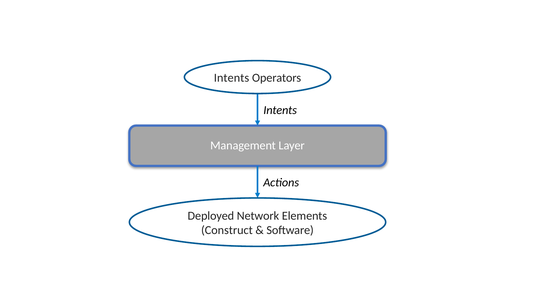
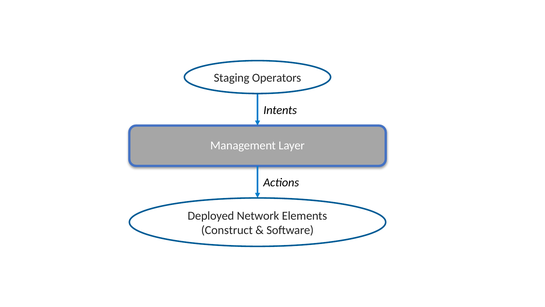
Intents: Intents -> Staging (232, 78)
